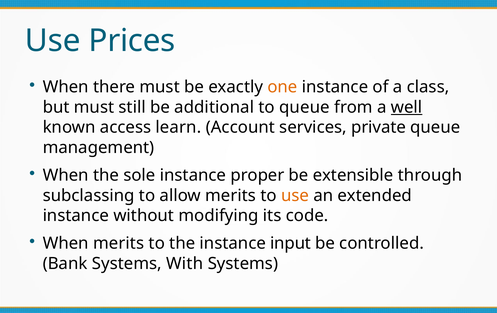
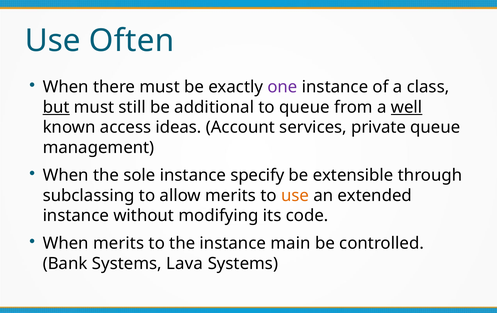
Prices: Prices -> Often (132, 41)
one colour: orange -> purple (282, 87)
but underline: none -> present (56, 107)
learn: learn -> ideas (179, 127)
proper: proper -> specify (257, 175)
input: input -> main (290, 243)
With: With -> Lava (185, 264)
